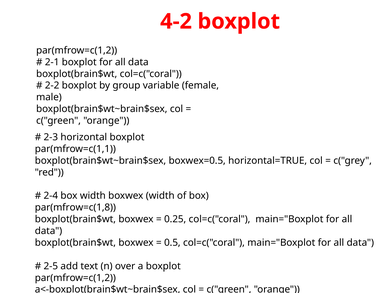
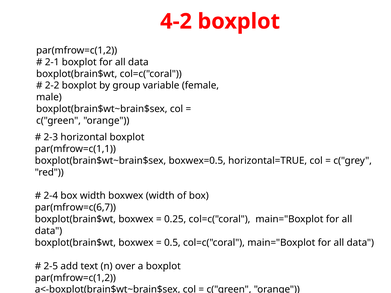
par(mfrow=c(1,8: par(mfrow=c(1,8 -> par(mfrow=c(6,7 (75, 208)
